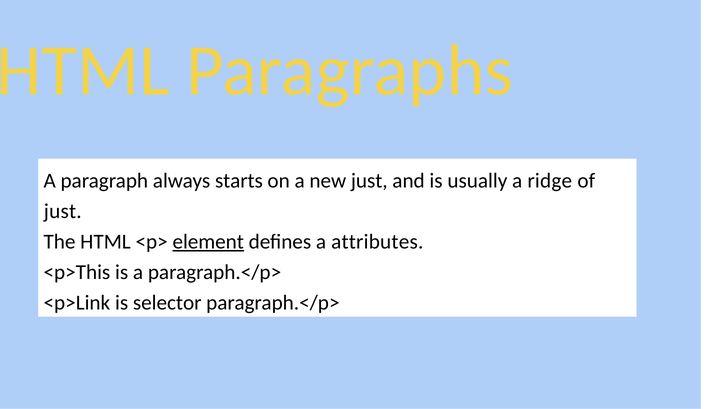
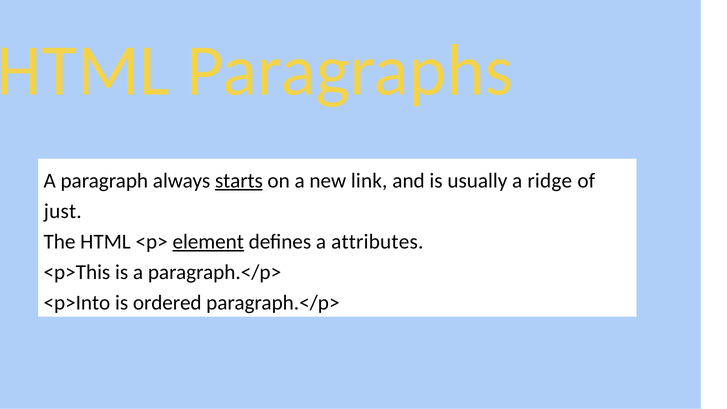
starts underline: none -> present (239, 181)
new just: just -> link (369, 181)
<p>Link: <p>Link -> <p>Into (77, 303)
selector: selector -> ordered (167, 303)
